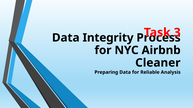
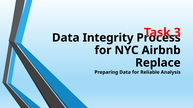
Cleaner: Cleaner -> Replace (158, 63)
